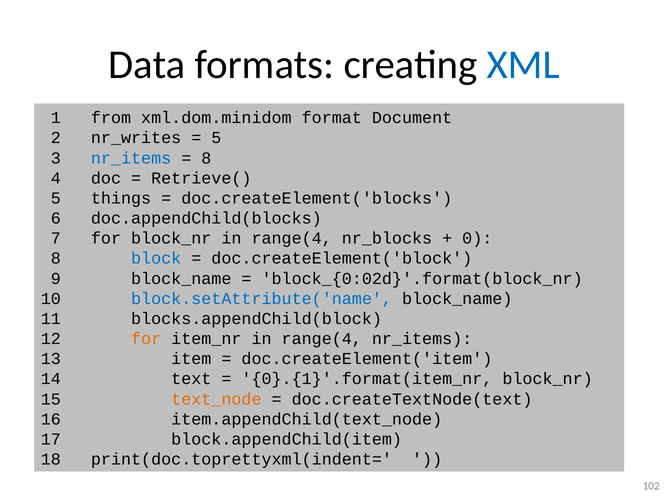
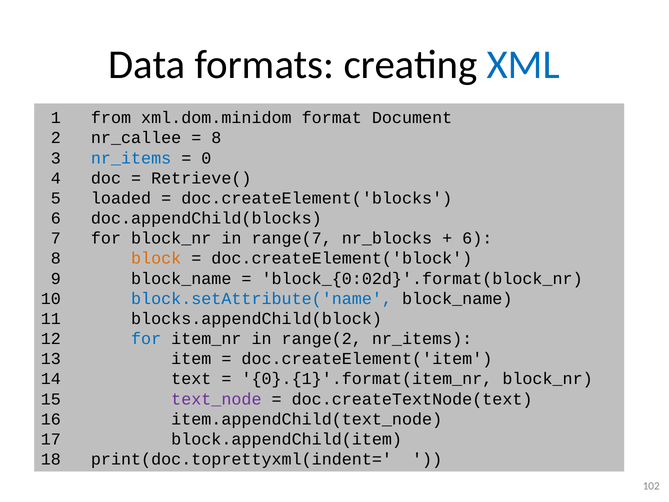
nr_writes: nr_writes -> nr_callee (136, 138)
5: 5 -> 8 (216, 138)
8: 8 -> 0 (206, 158)
things: things -> loaded (121, 198)
block_nr in range(4: range(4 -> range(7 (292, 238)
0: 0 -> 6 (477, 238)
block colour: blue -> orange (156, 258)
for colour: orange -> blue (146, 339)
item_nr in range(4: range(4 -> range(2 (322, 339)
text_node colour: orange -> purple (216, 399)
